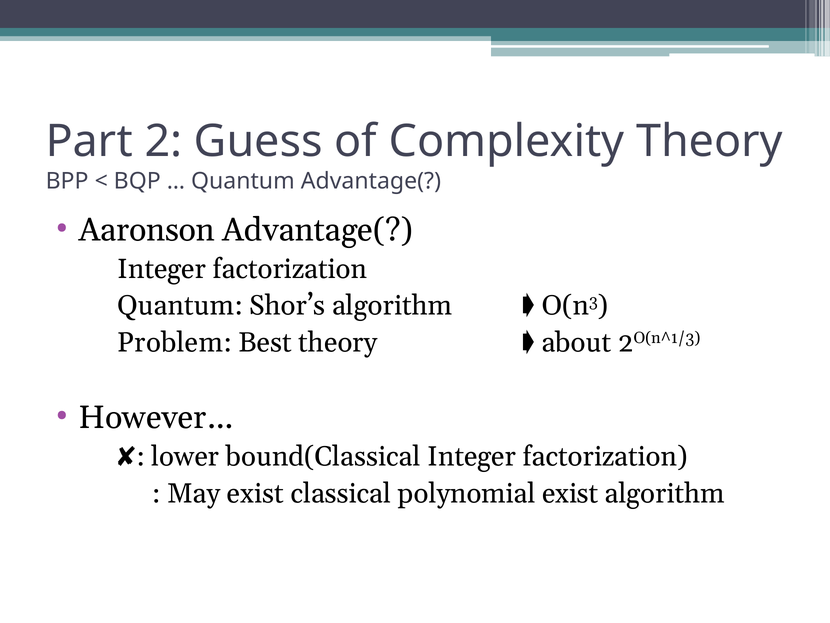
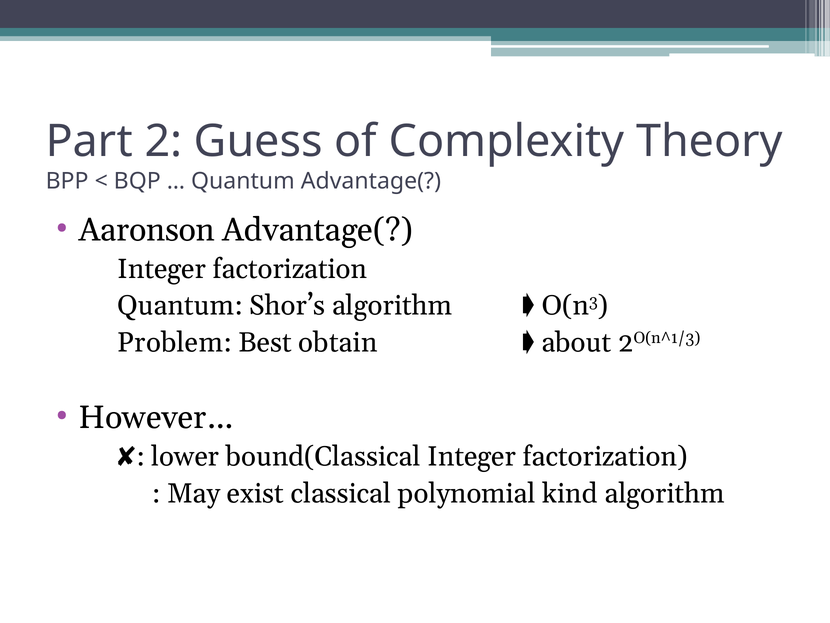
Best theory: theory -> obtain (338, 342)
polynomial exist: exist -> kind (570, 493)
